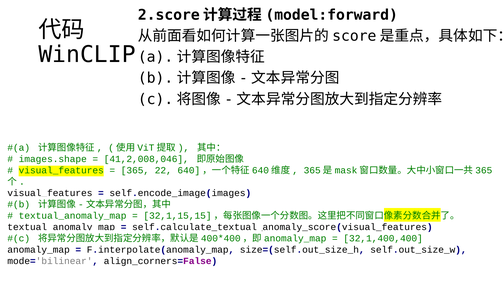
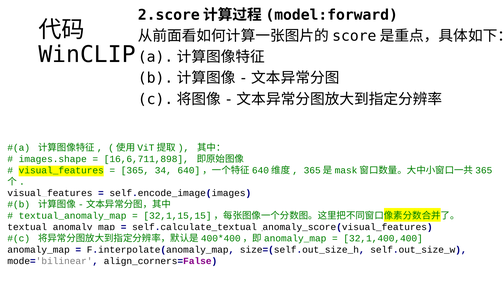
41,2,008,046: 41,2,008,046 -> 16,6,711,898 (146, 159)
22: 22 -> 34 (163, 171)
